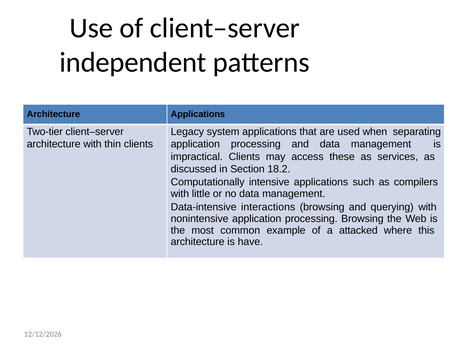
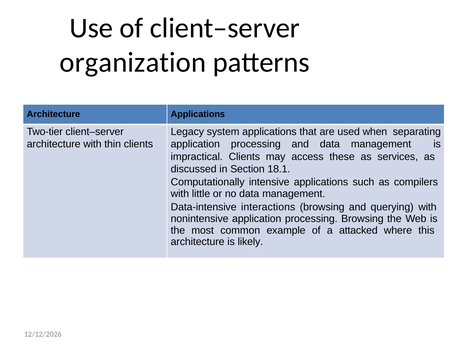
independent: independent -> organization (133, 62)
18.2: 18.2 -> 18.1 (279, 169)
have: have -> likely (250, 242)
